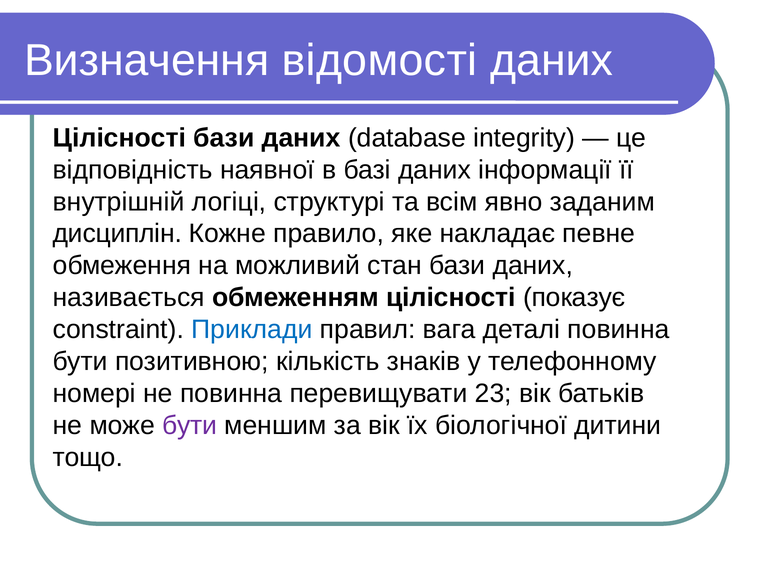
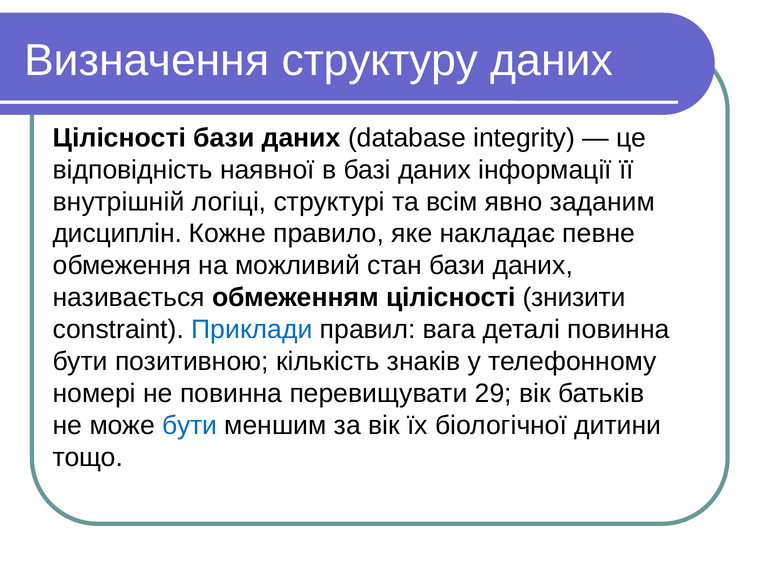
відомості: відомості -> структуру (380, 61)
показує: показує -> знизити (574, 297)
23: 23 -> 29 (493, 393)
бути colour: purple -> blue (190, 425)
